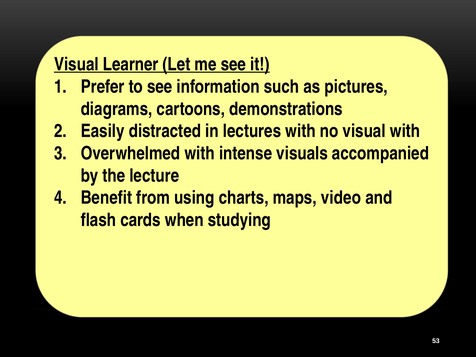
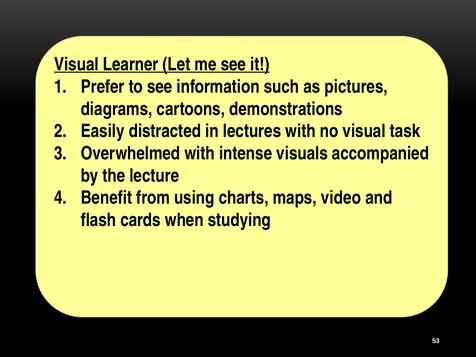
visual with: with -> task (405, 131)
